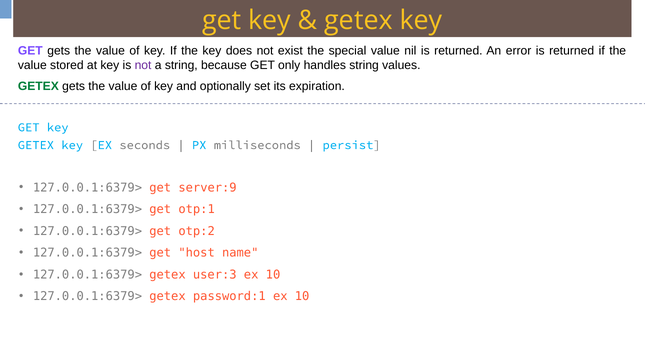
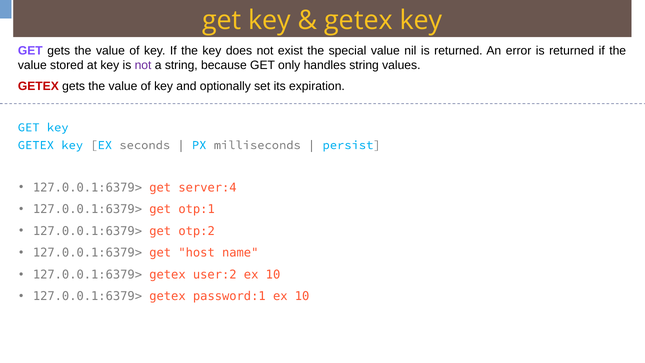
GETEX colour: green -> red (38, 86)
server:9: server:9 -> server:4 (208, 187)
user:3: user:3 -> user:2 (215, 275)
